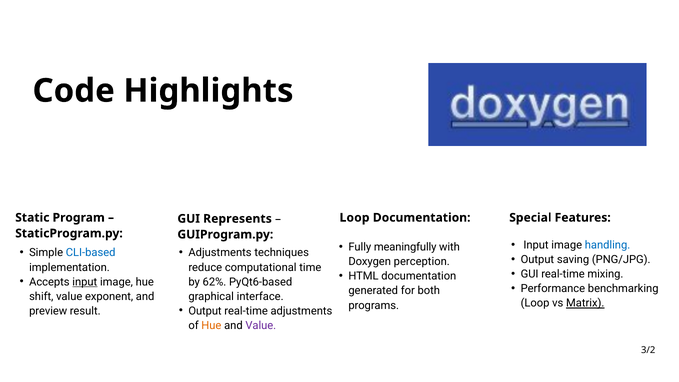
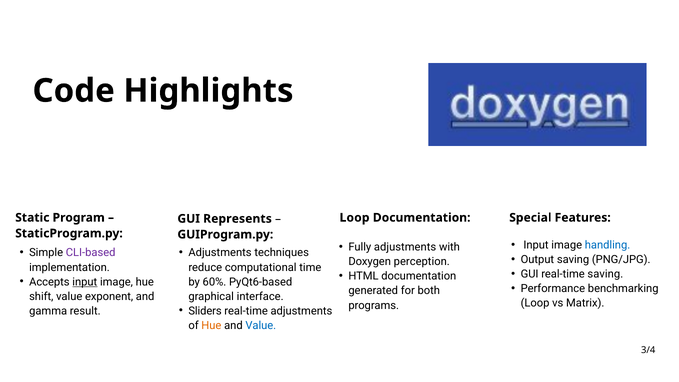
Fully meaningfully: meaningfully -> adjustments (405, 247)
CLI-based colour: blue -> purple (91, 253)
real-time mixing: mixing -> saving (605, 274)
62%: 62% -> 60% (214, 282)
Matrix underline: present -> none (585, 303)
Output: Output -> Sliders (205, 311)
preview: preview -> gamma (48, 311)
Value colour: purple -> blue (261, 325)
3/2: 3/2 -> 3/4 (648, 350)
